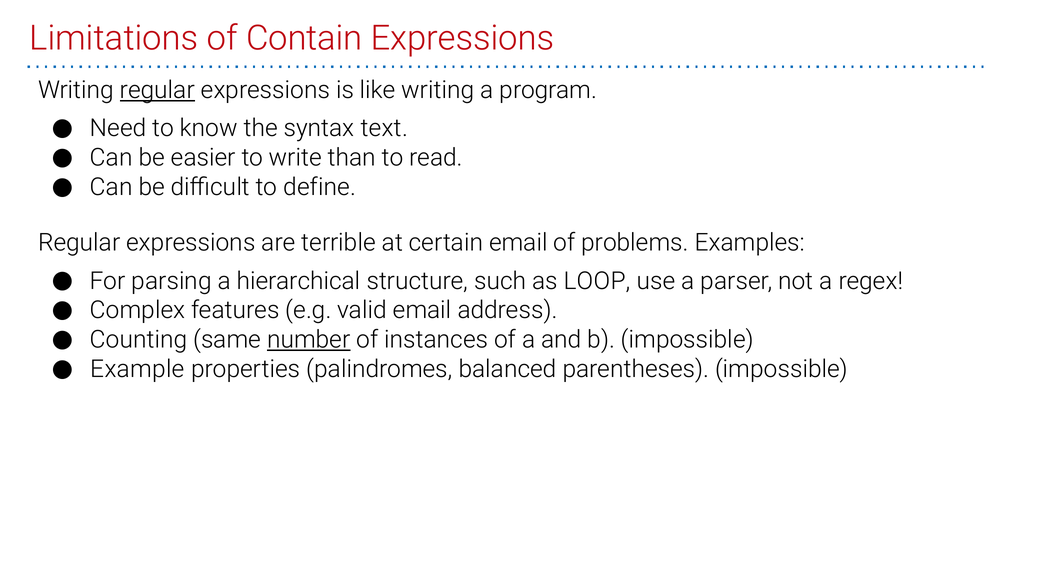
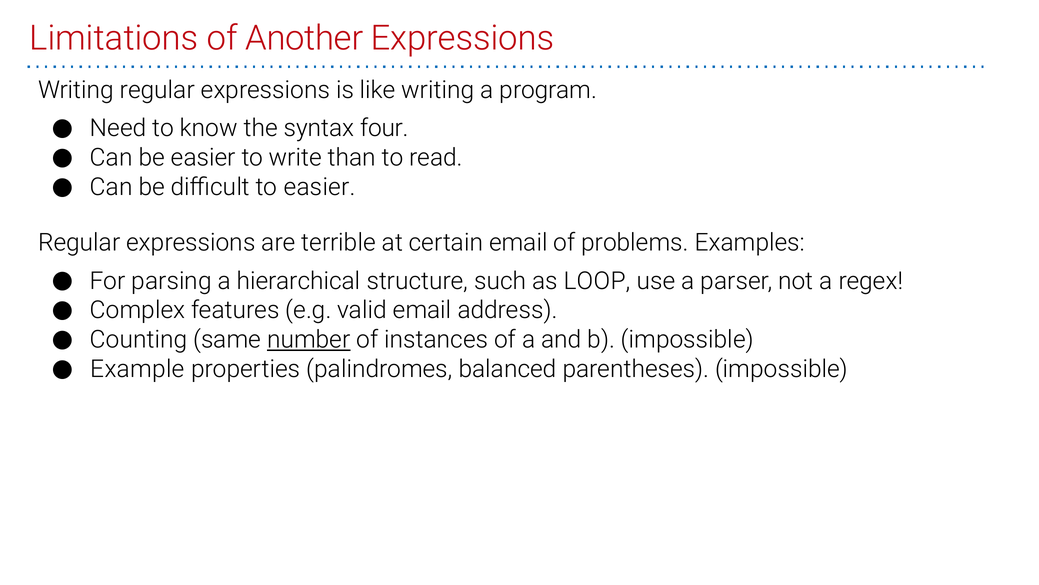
Contain: Contain -> Another (304, 38)
regular underline: present -> none (157, 90)
text: text -> four (385, 128)
to define: define -> easier (320, 187)
